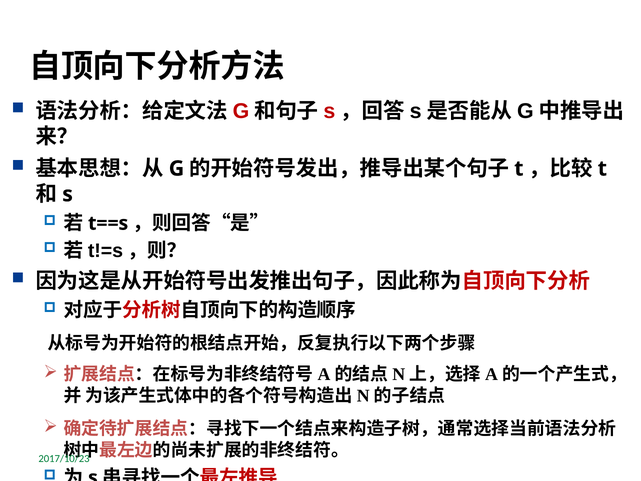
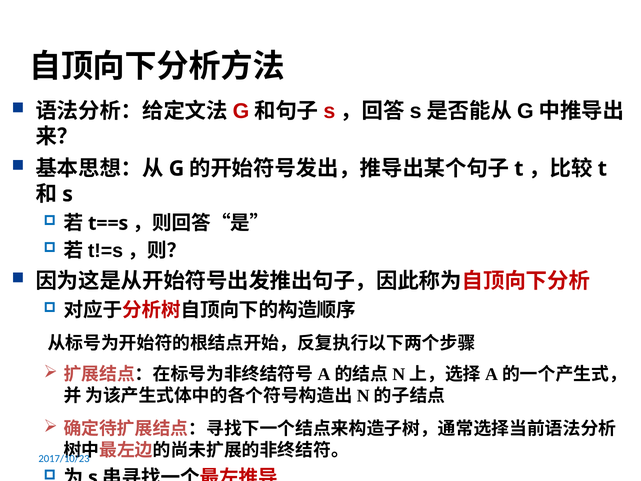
2017/10/23 colour: green -> blue (64, 458)
